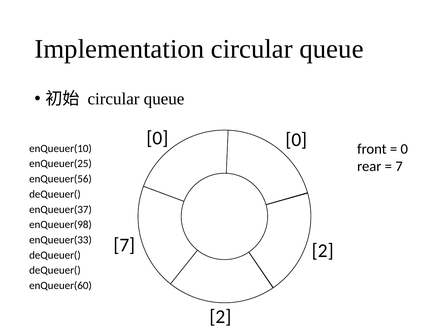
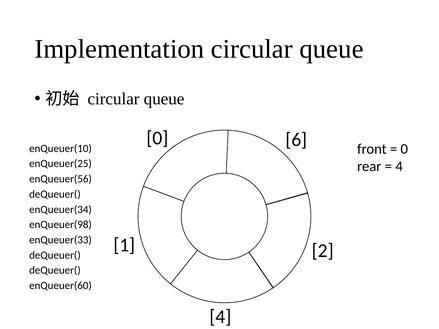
0: 0 -> 6 (296, 140)
7: 7 -> 4 (399, 167)
enQueuer(37: enQueuer(37 -> enQueuer(34 (60, 210)
7: 7 -> 1 (124, 245)
2: 2 -> 4 (221, 317)
